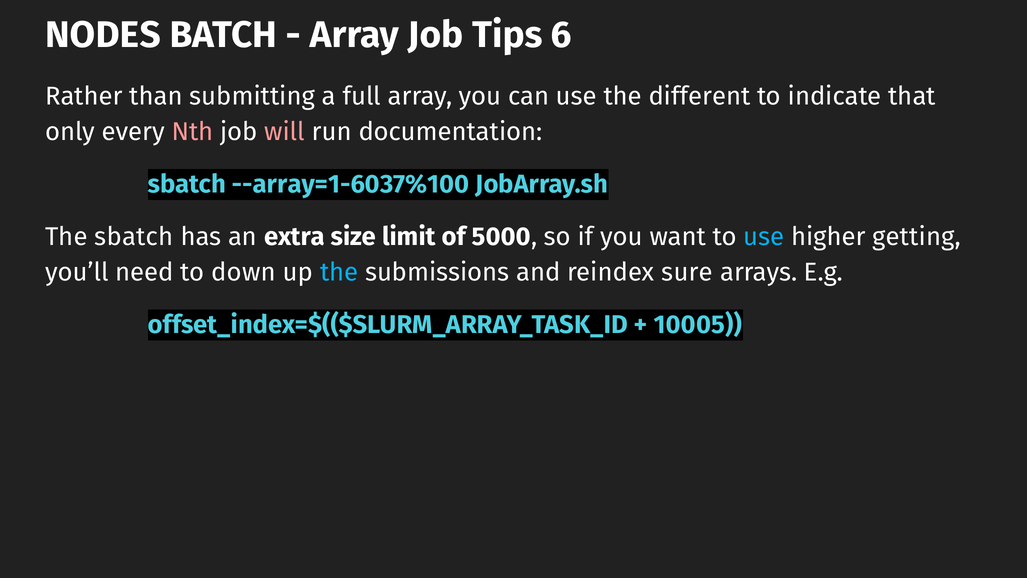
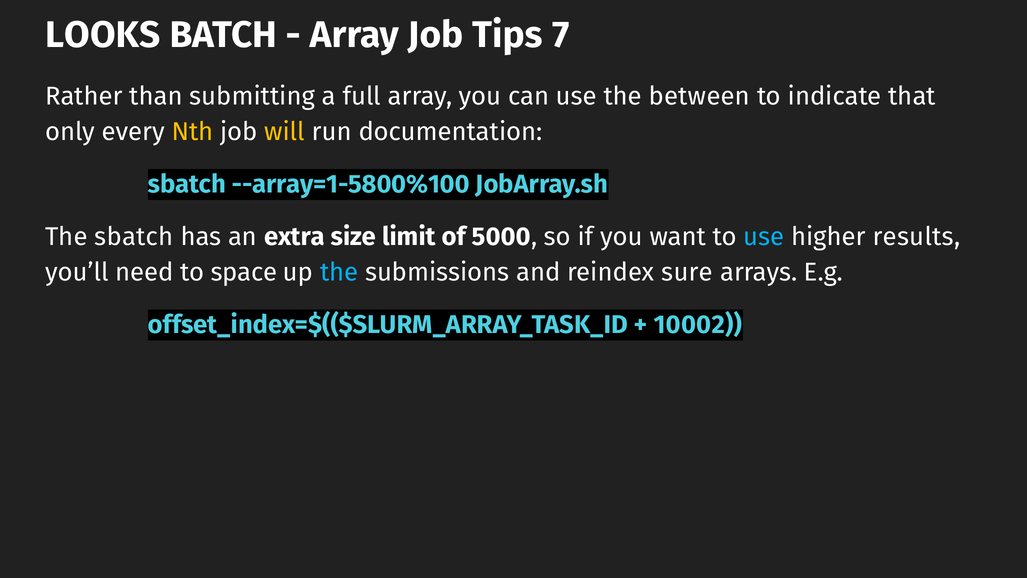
NODES: NODES -> LOOKS (103, 35)
6: 6 -> 7 (561, 35)
different: different -> between (699, 96)
Nth colour: pink -> yellow (192, 132)
will colour: pink -> yellow (285, 132)
--array=1-6037%100: --array=1-6037%100 -> --array=1-5800%100 (351, 184)
getting: getting -> results (917, 237)
down: down -> space (244, 272)
10005: 10005 -> 10002 (698, 325)
